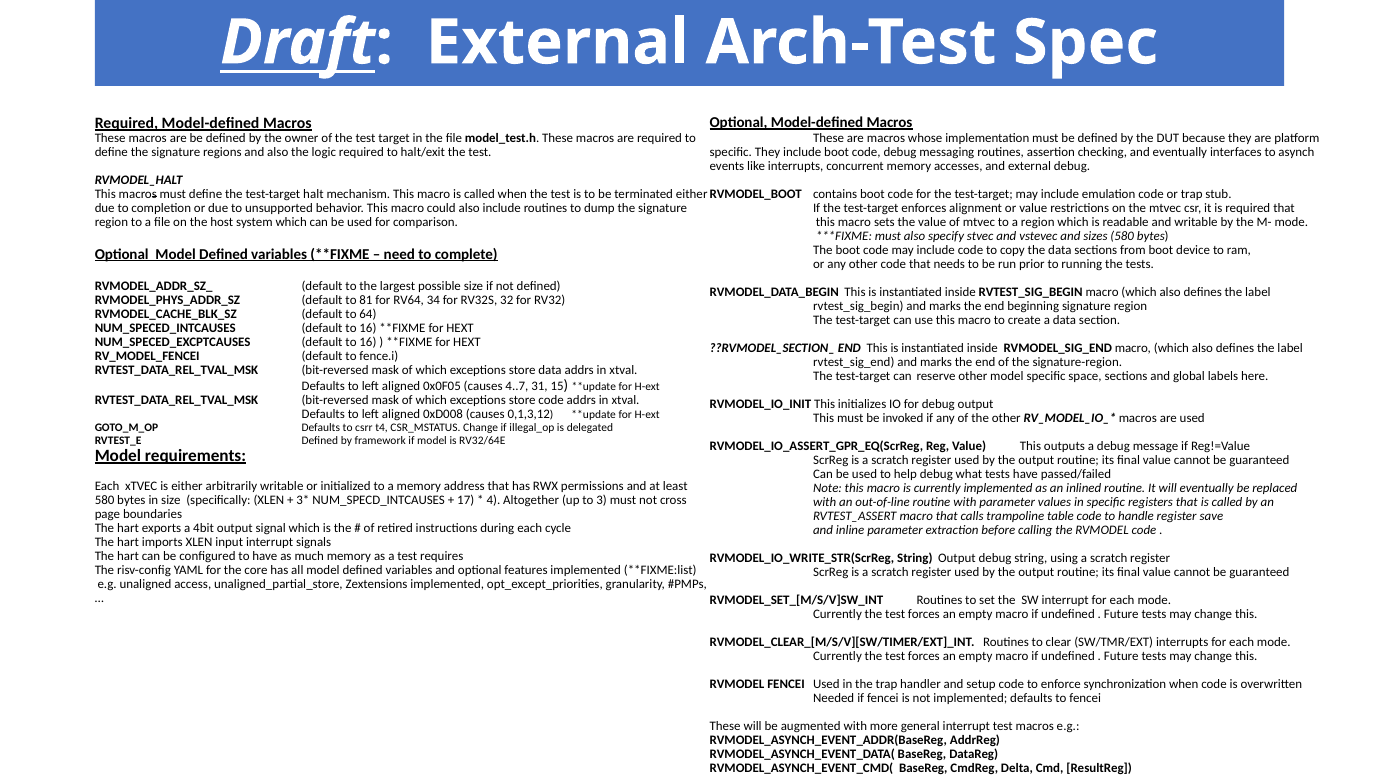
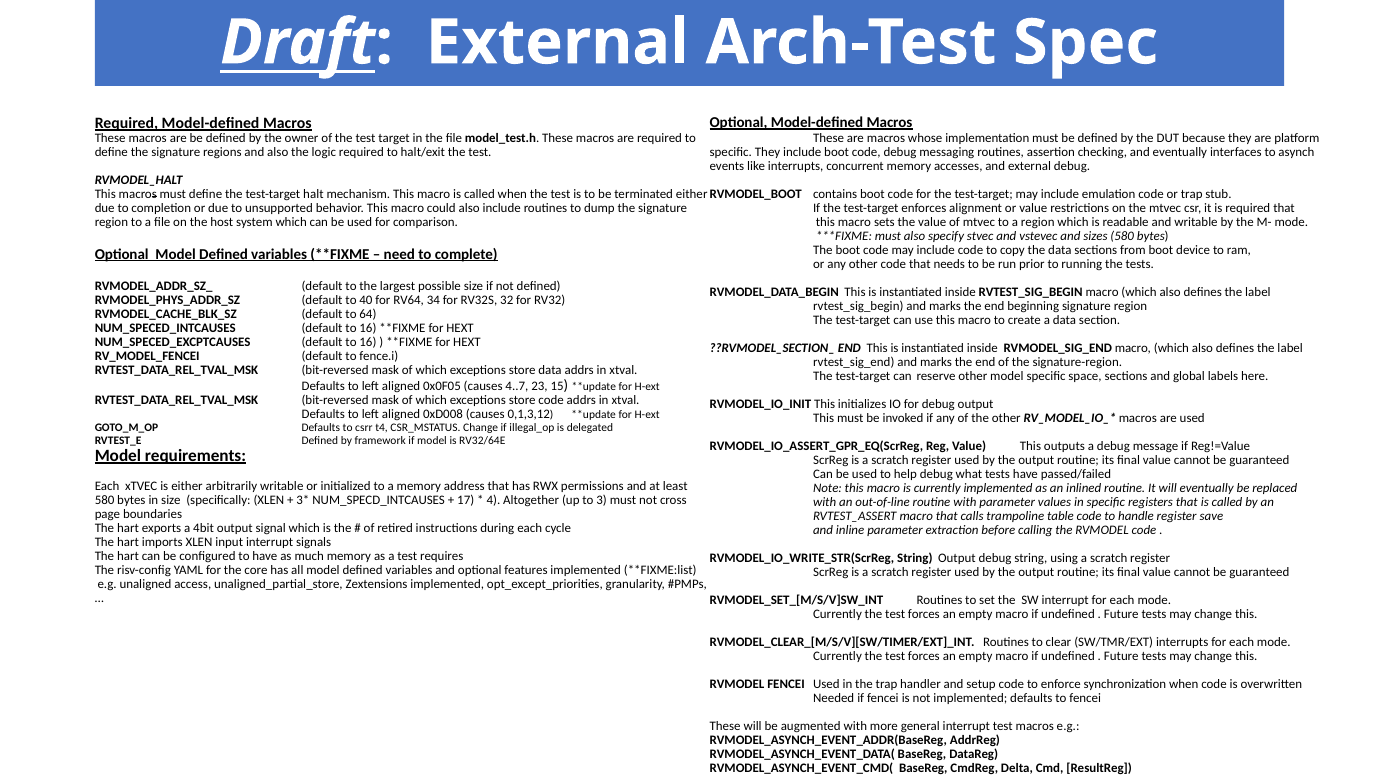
81: 81 -> 40 (366, 300)
31: 31 -> 23 (540, 386)
